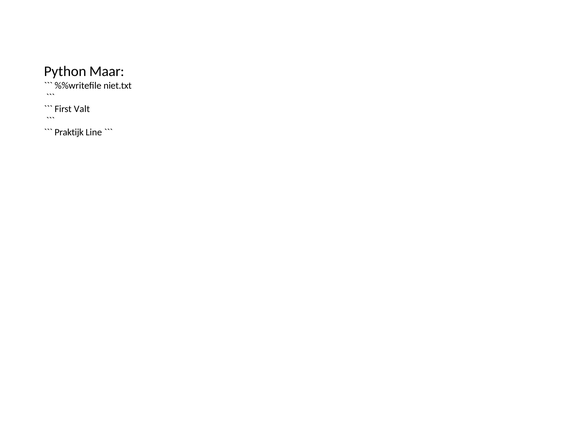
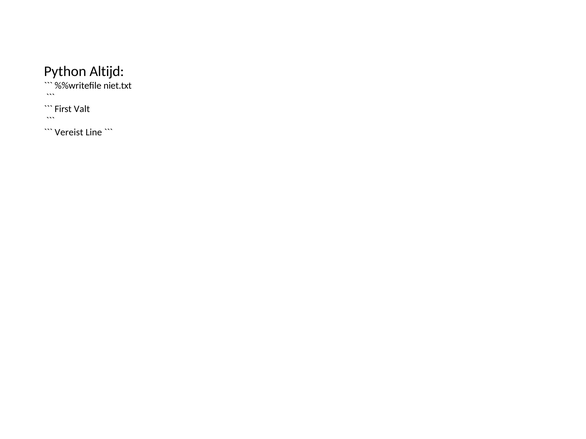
Maar: Maar -> Altijd (107, 71)
Praktijk: Praktijk -> Vereist (69, 132)
